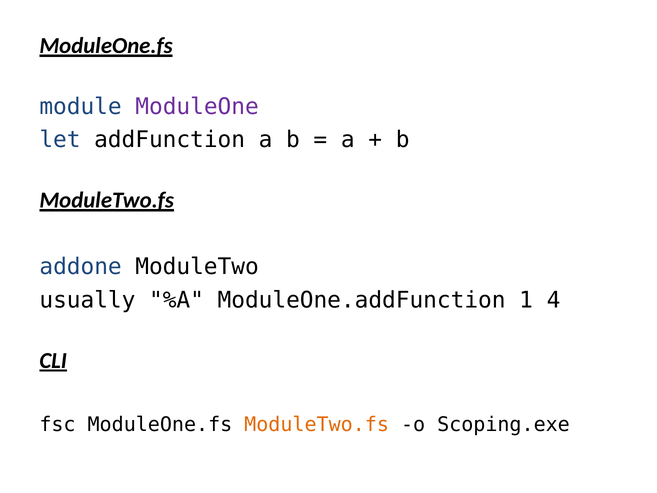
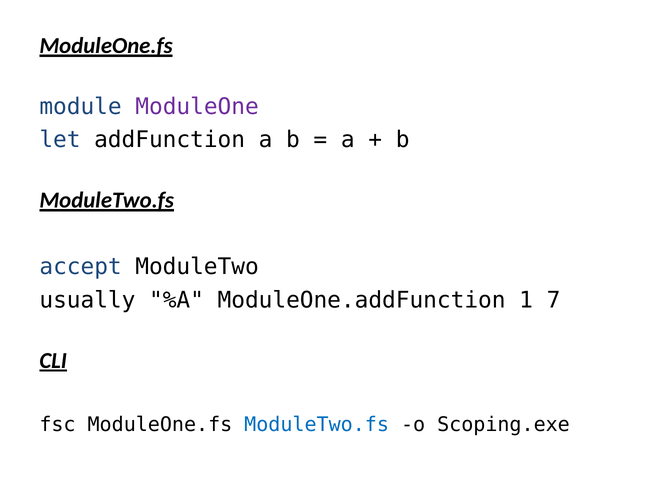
addone: addone -> accept (81, 267)
4: 4 -> 7 (553, 300)
ModuleTwo.fs colour: orange -> blue (317, 424)
